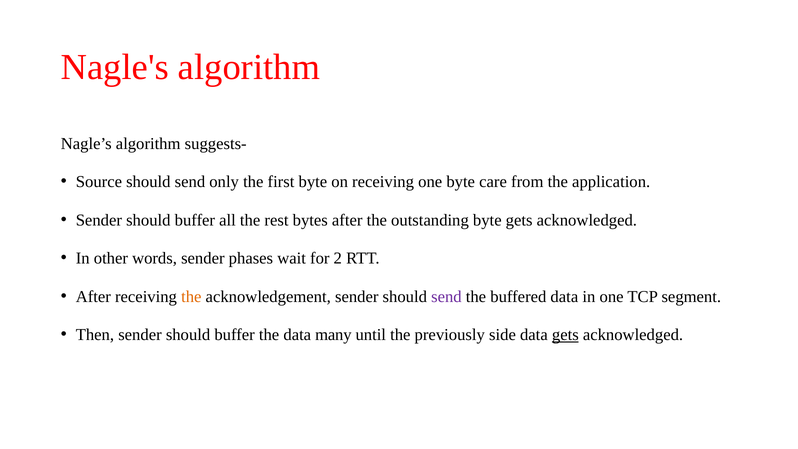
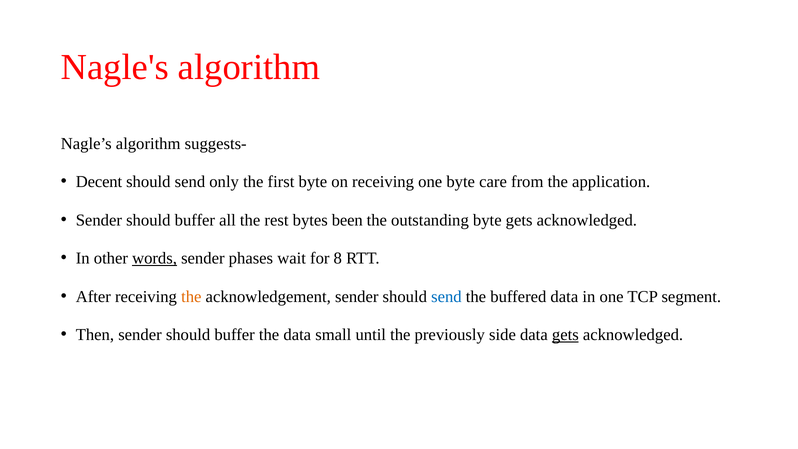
Source: Source -> Decent (99, 182)
bytes after: after -> been (347, 220)
words underline: none -> present (155, 258)
2: 2 -> 8 (338, 258)
send colour: purple -> blue (446, 297)
many: many -> small (333, 335)
